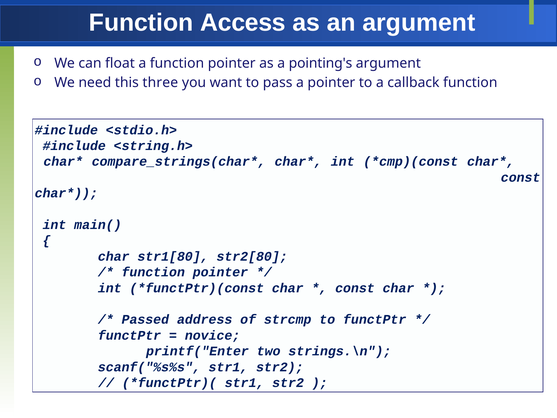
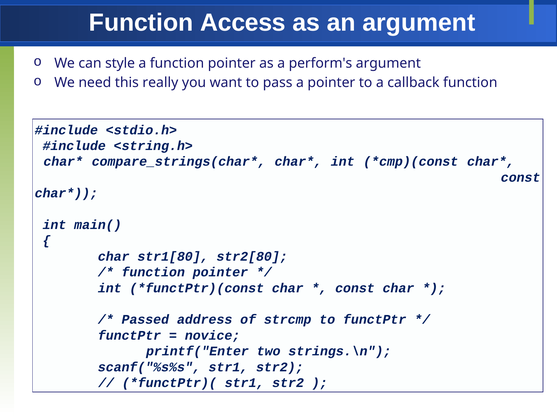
float: float -> style (120, 63)
pointing's: pointing's -> perform's (320, 63)
three: three -> really (160, 83)
